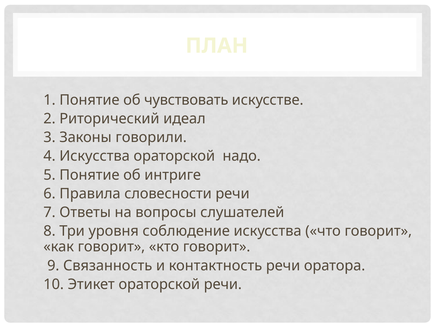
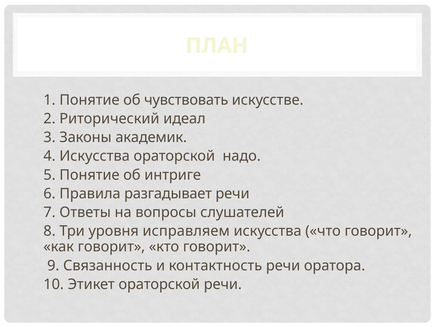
говорили: говорили -> академик (151, 137)
словесности: словесности -> разгадывает (168, 193)
соблюдение: соблюдение -> исправляем (186, 231)
